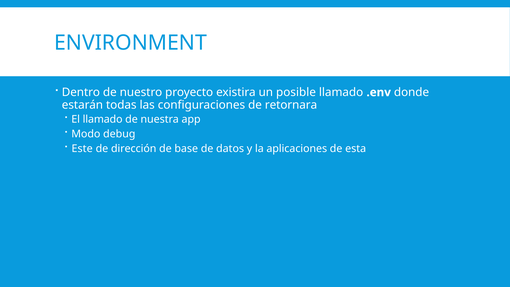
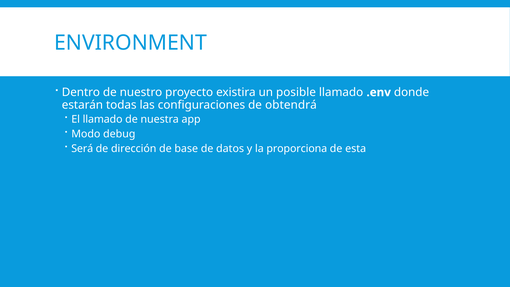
retornara: retornara -> obtendrá (291, 105)
Este: Este -> Será (82, 148)
aplicaciones: aplicaciones -> proporciona (297, 148)
